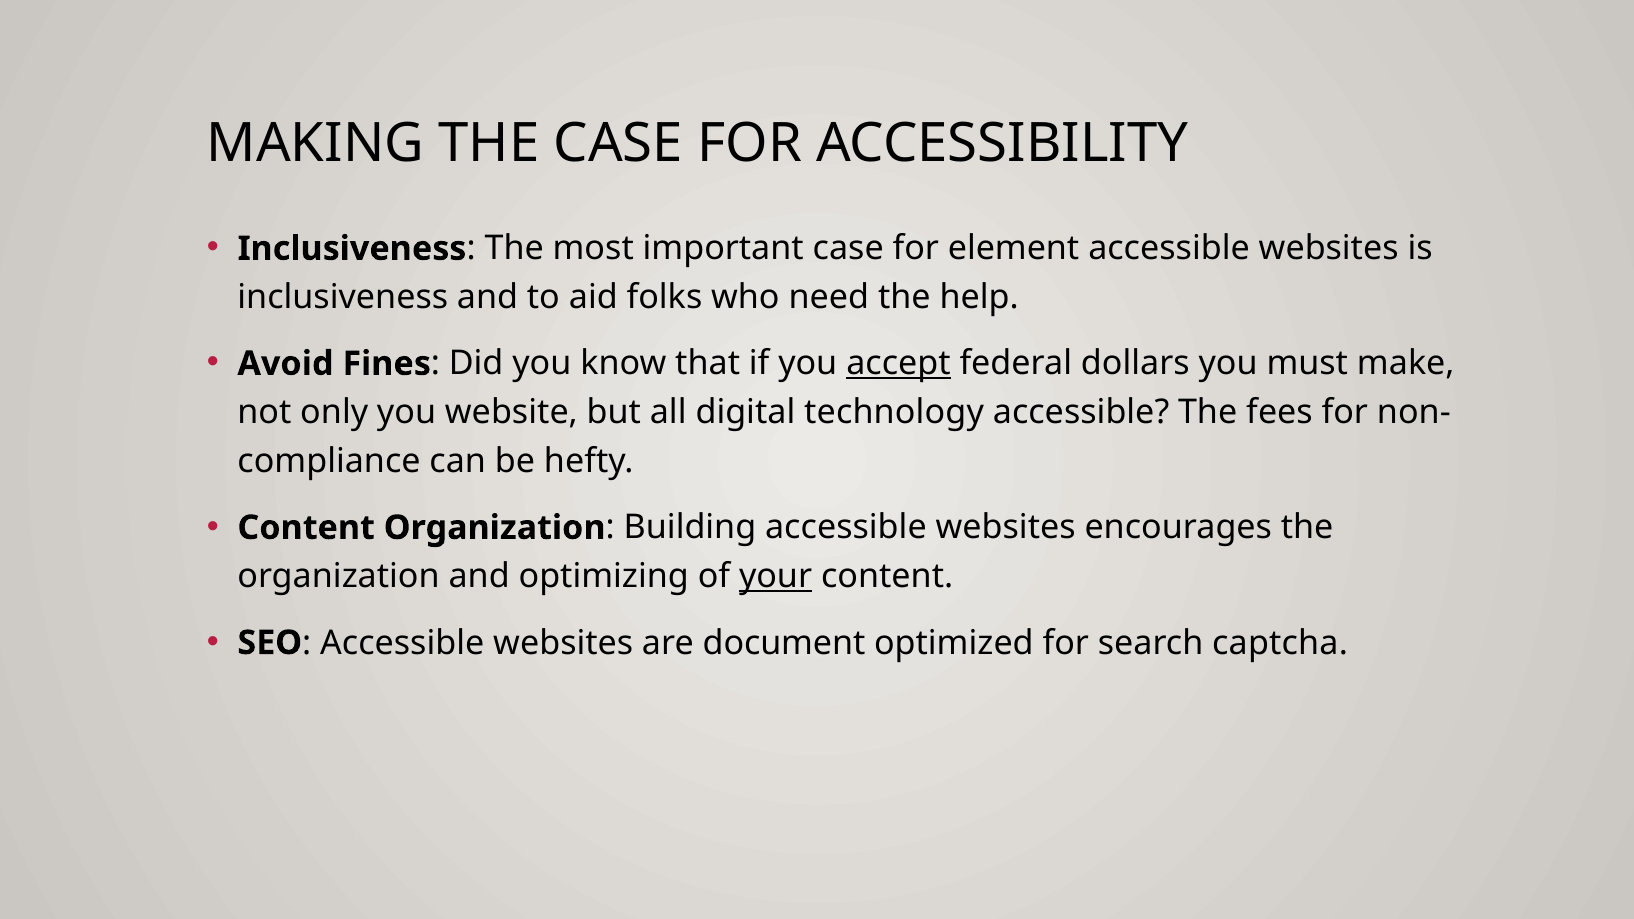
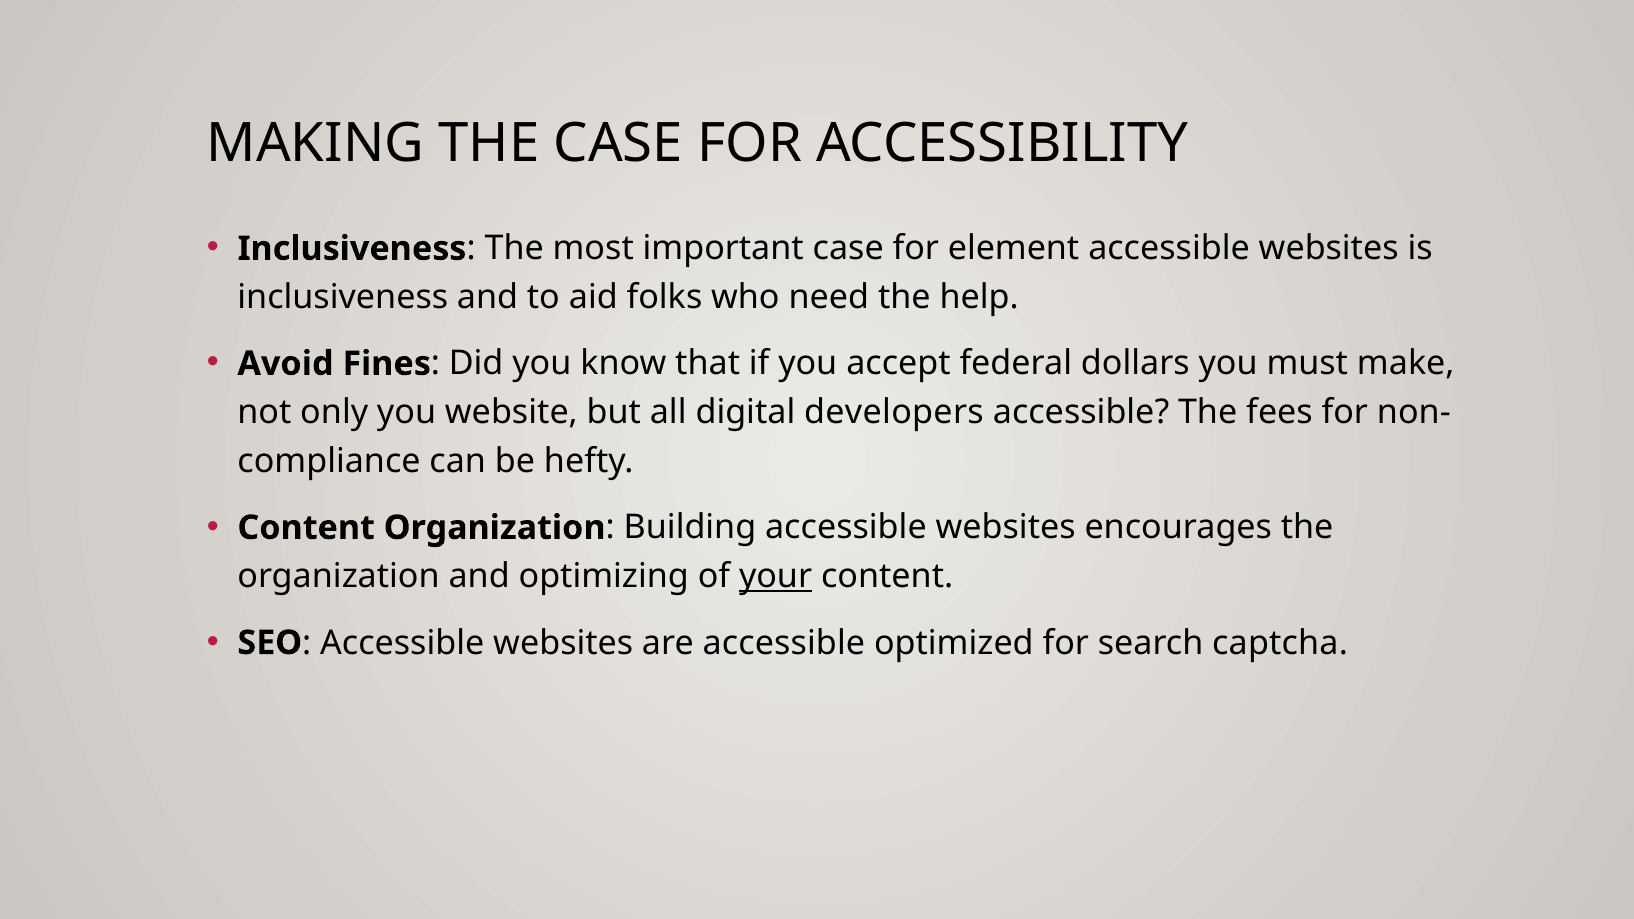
accept underline: present -> none (898, 364)
technology: technology -> developers (894, 413)
are document: document -> accessible (784, 643)
